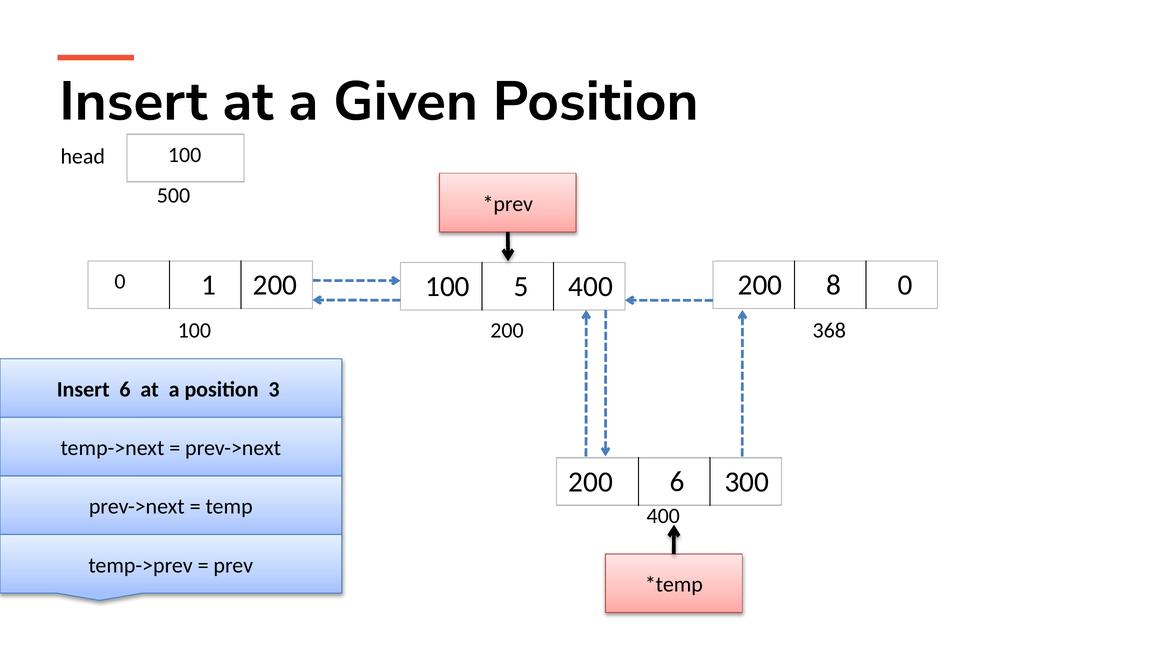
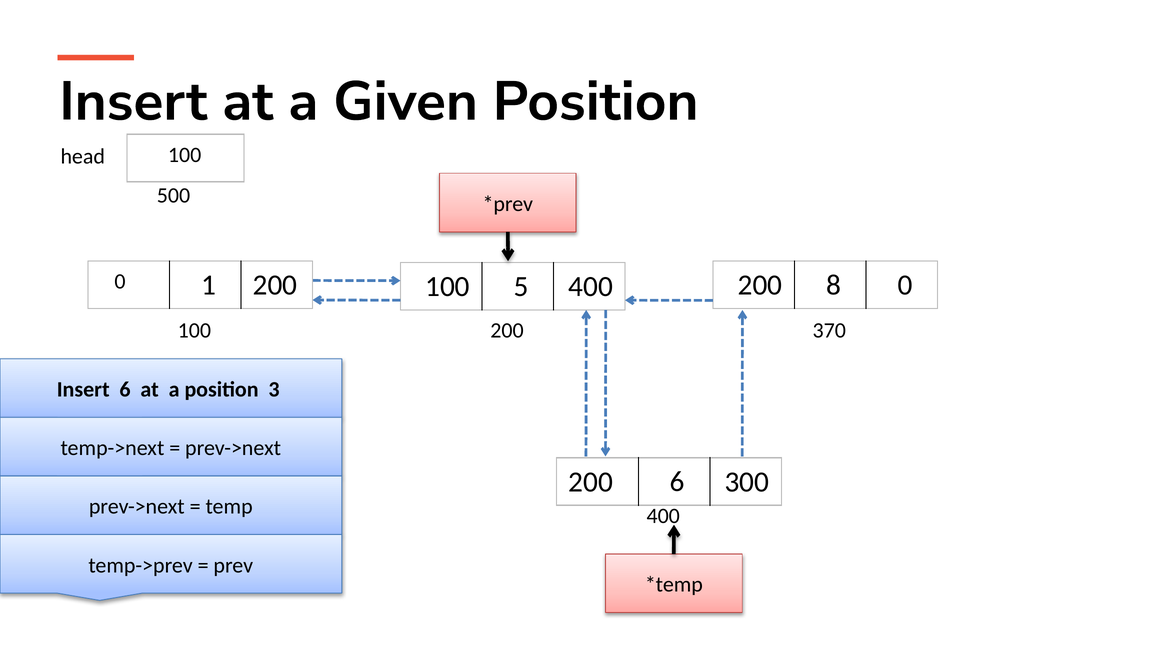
368: 368 -> 370 (829, 331)
